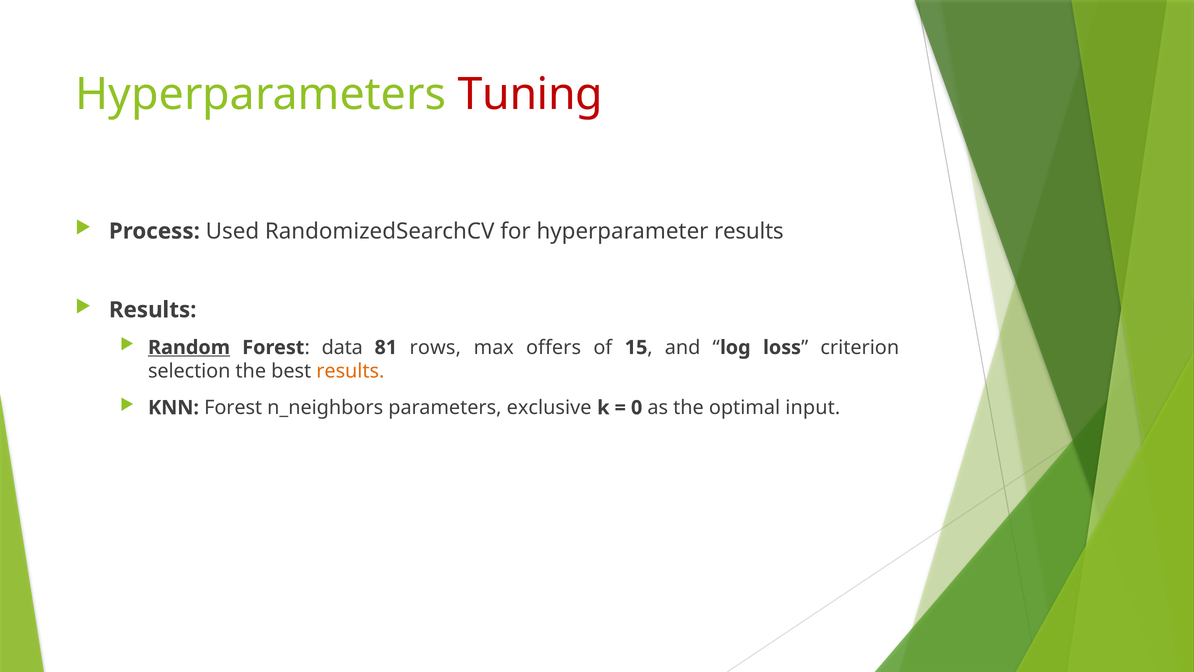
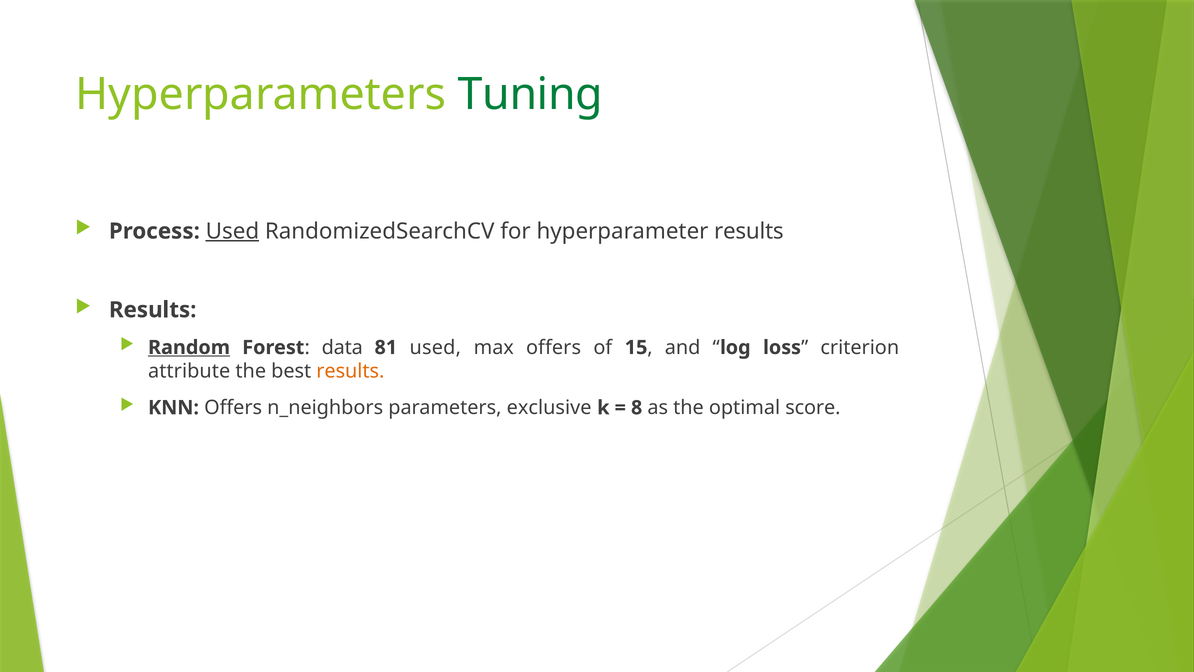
Tuning colour: red -> green (530, 94)
Used underline: none -> present (232, 231)
81 rows: rows -> used (435, 347)
selection: selection -> attribute (189, 371)
KNN Forest: Forest -> Offers (233, 408)
0: 0 -> 8 (637, 408)
input: input -> score (813, 408)
